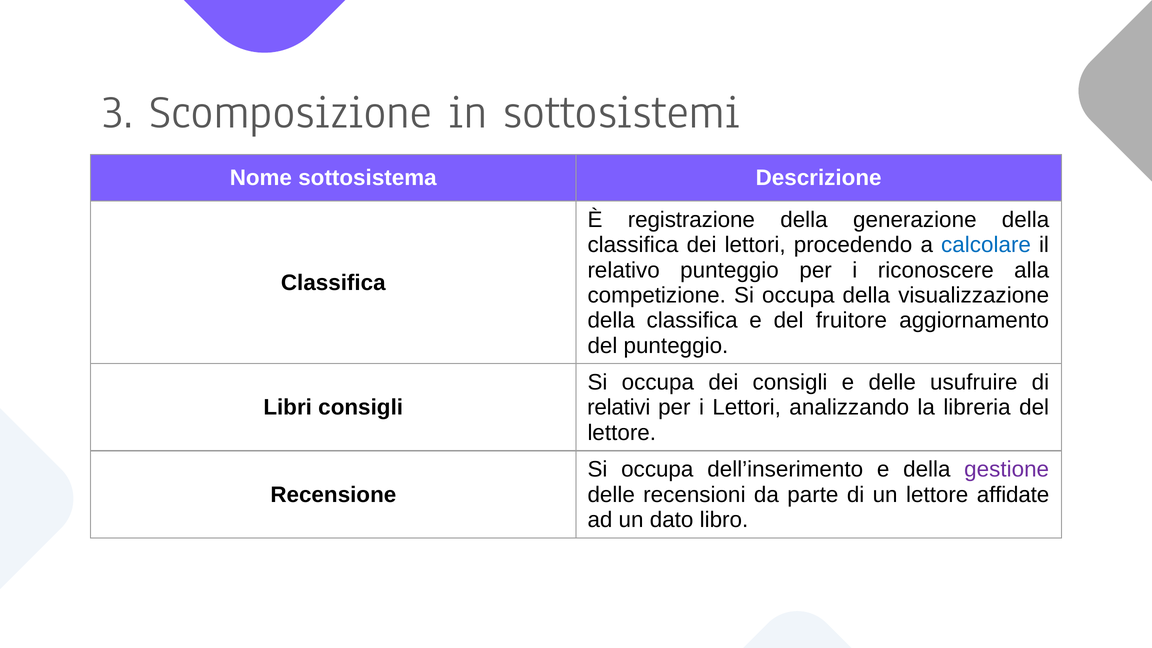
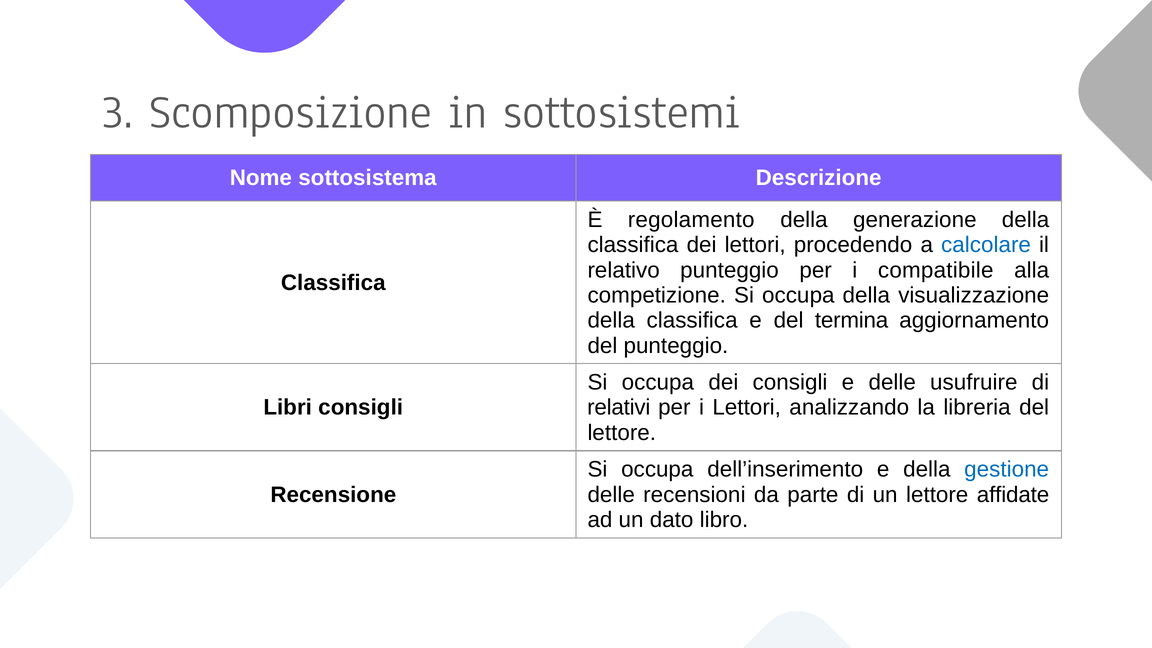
registrazione: registrazione -> regolamento (691, 220)
riconoscere: riconoscere -> compatibile (936, 270)
fruitore: fruitore -> termina (852, 321)
gestione colour: purple -> blue (1007, 470)
